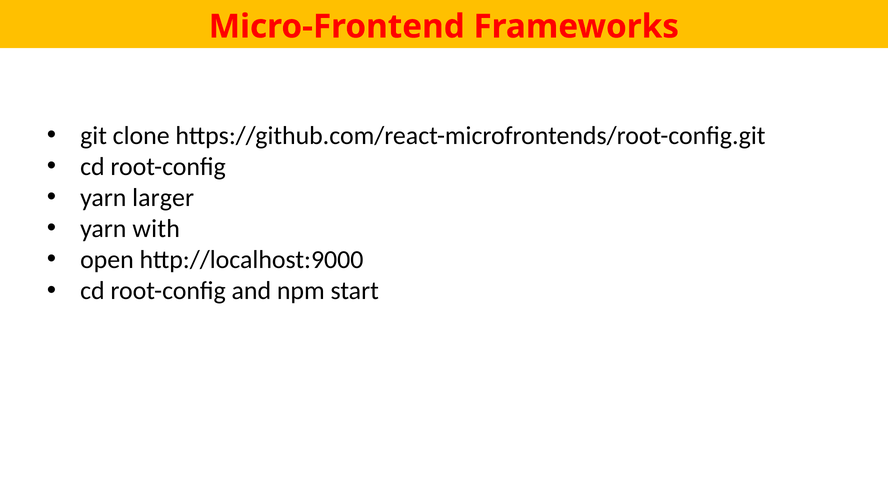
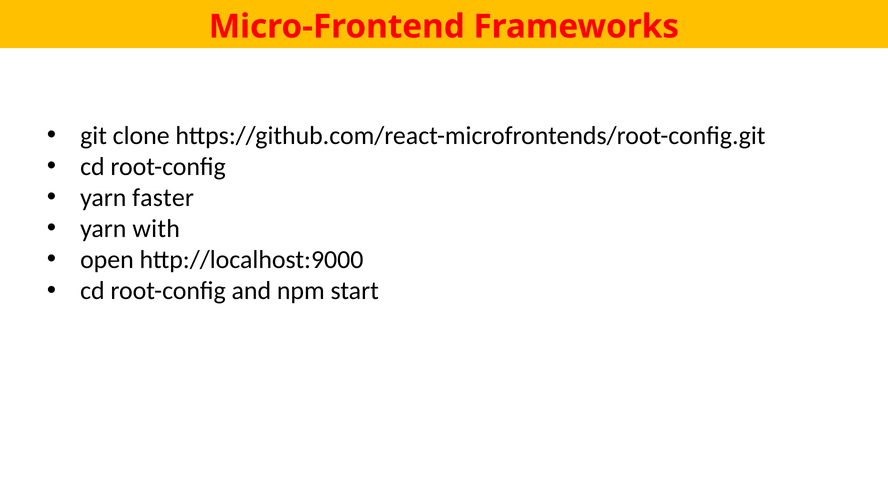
larger: larger -> faster (163, 198)
